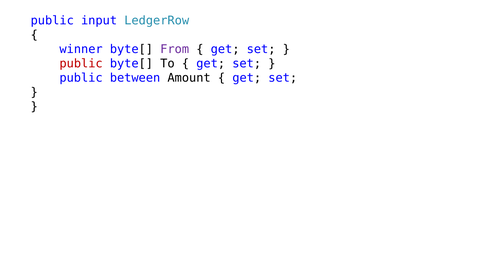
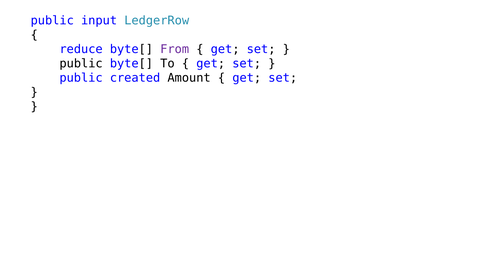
winner: winner -> reduce (81, 49)
public colour: red -> black (81, 64)
between: between -> created (135, 78)
